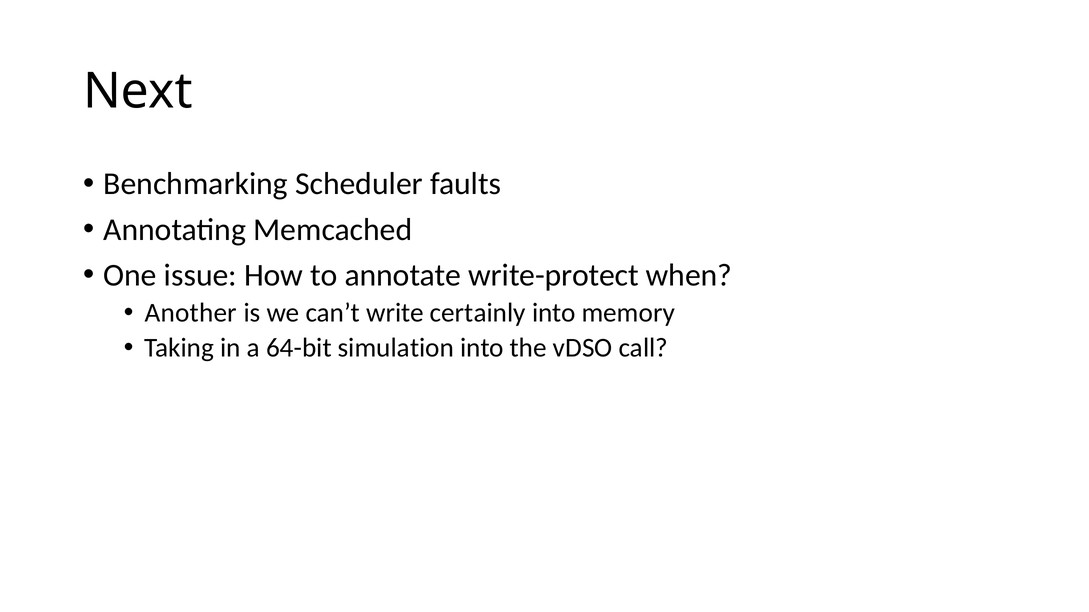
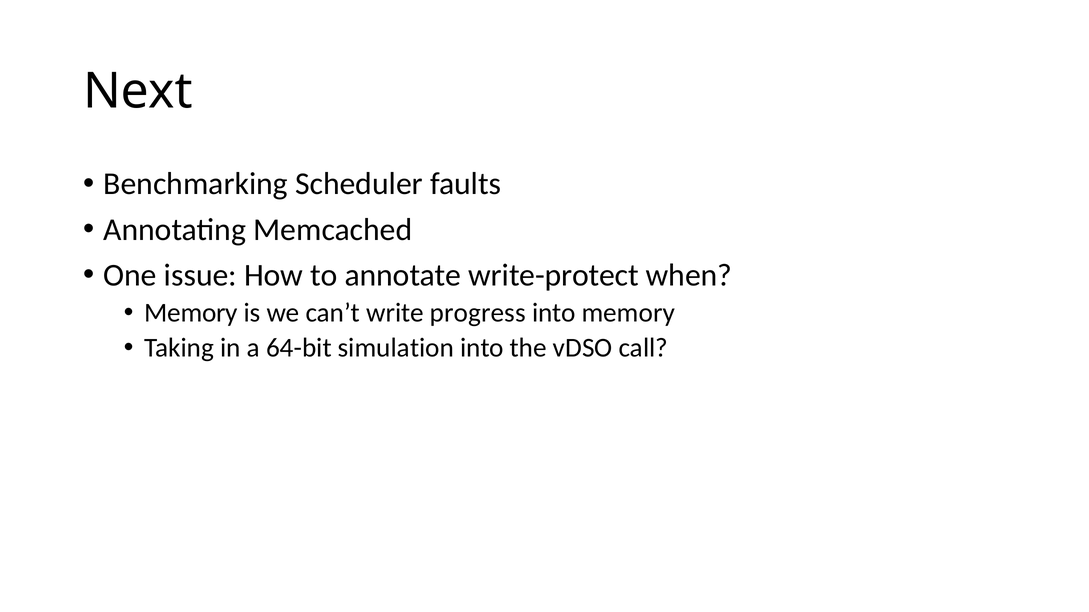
Another: Another -> Memory (191, 313)
certainly: certainly -> progress (478, 313)
